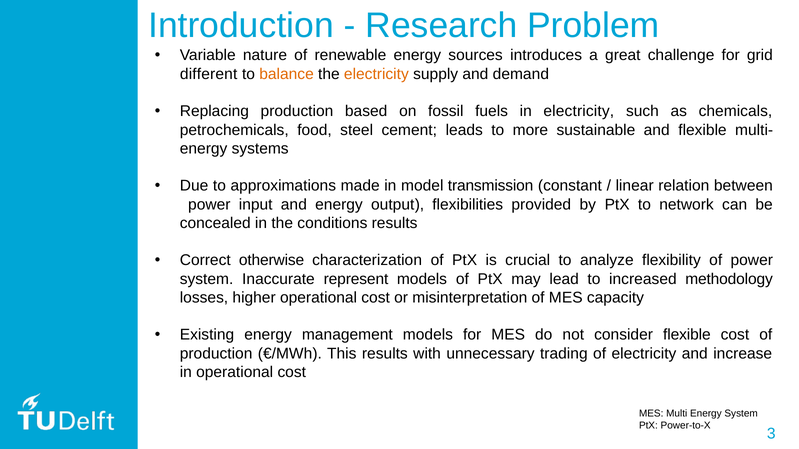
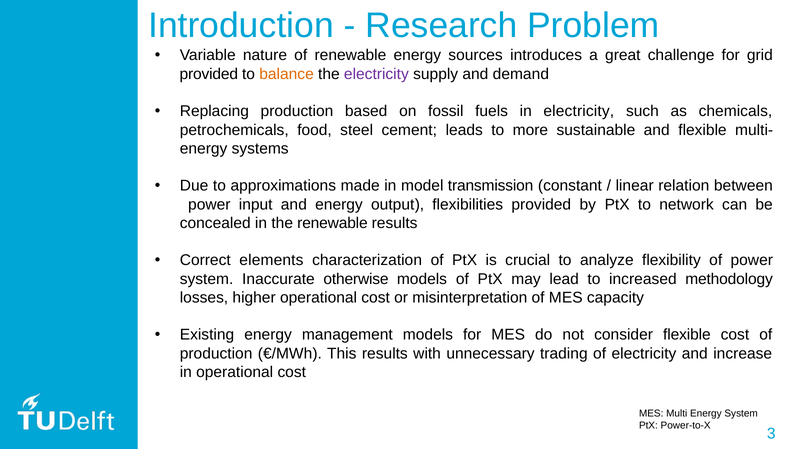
different: different -> provided (209, 74)
electricity colour: orange -> purple (376, 74)
the conditions: conditions -> renewable (332, 223)
otherwise: otherwise -> elements (271, 261)
represent: represent -> otherwise (356, 279)
